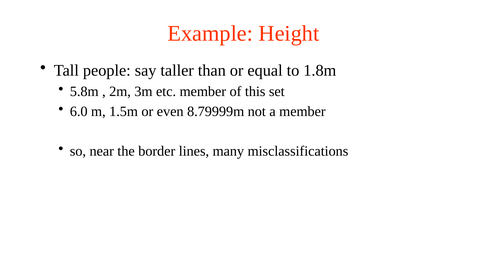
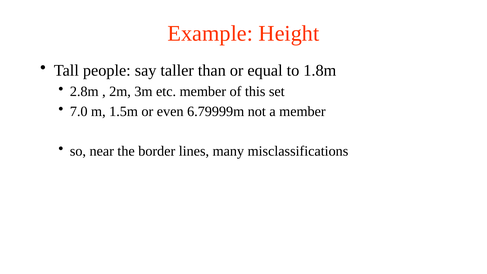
5.8m: 5.8m -> 2.8m (84, 92)
6.0: 6.0 -> 7.0 (79, 111)
8.79999m: 8.79999m -> 6.79999m (216, 111)
